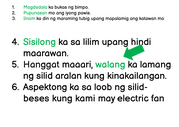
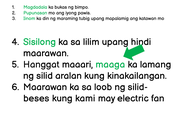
walang: walang -> maaga (110, 64)
Aspektong: Aspektong -> Maarawan (45, 87)
